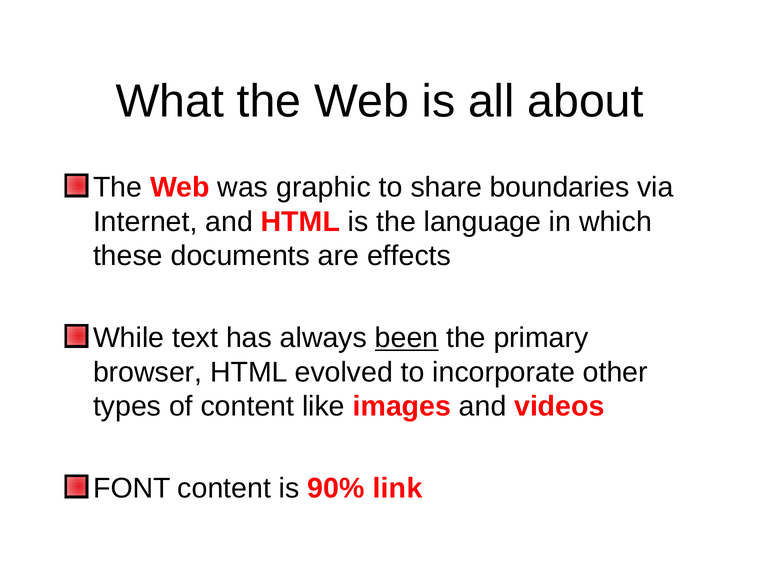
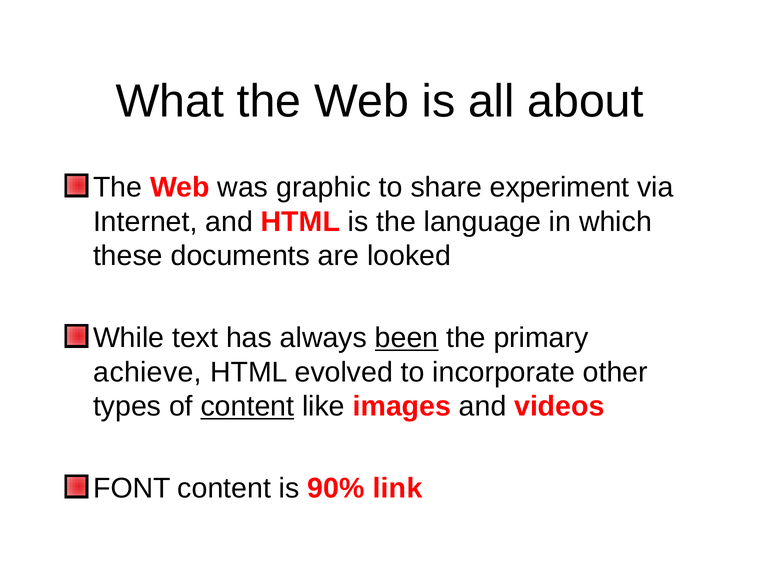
boundaries: boundaries -> experiment (560, 188)
effects: effects -> looked (409, 256)
browser: browser -> achieve (148, 372)
content underline: none -> present (247, 406)
